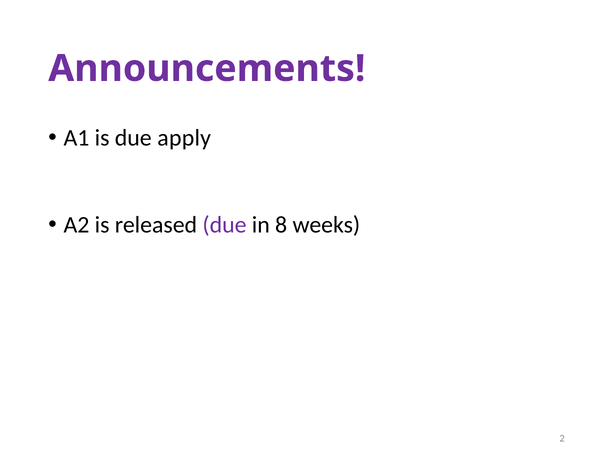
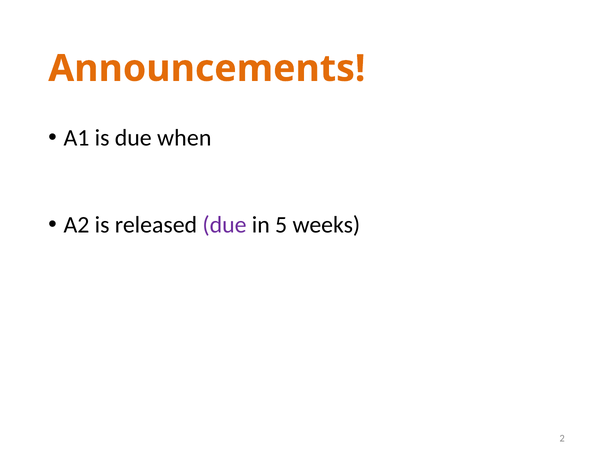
Announcements colour: purple -> orange (207, 69)
apply: apply -> when (184, 138)
8: 8 -> 5 (281, 225)
